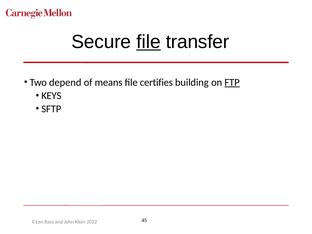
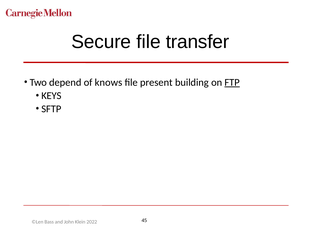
file underline: present -> none (148, 42)
means: means -> knows (108, 82)
certifies: certifies -> present (156, 82)
